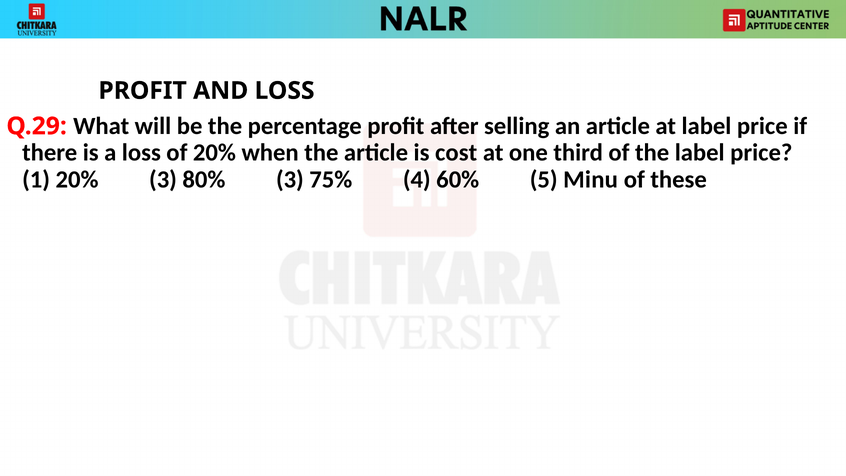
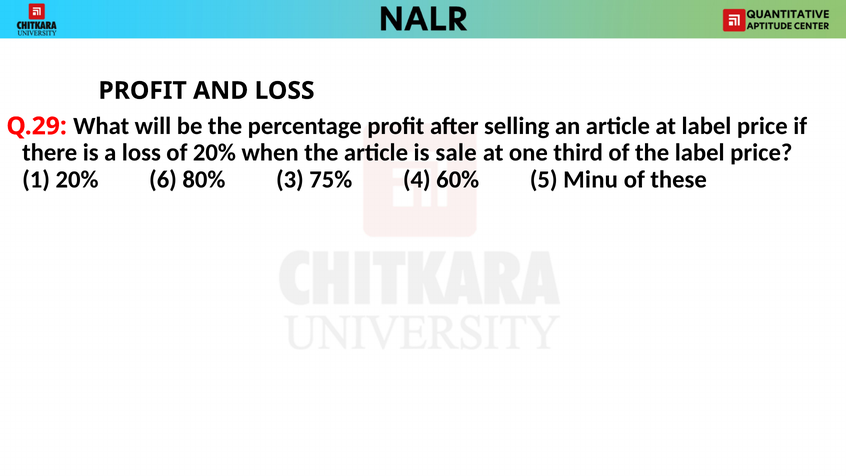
cost: cost -> sale (456, 153)
20% 3: 3 -> 6 (163, 179)
